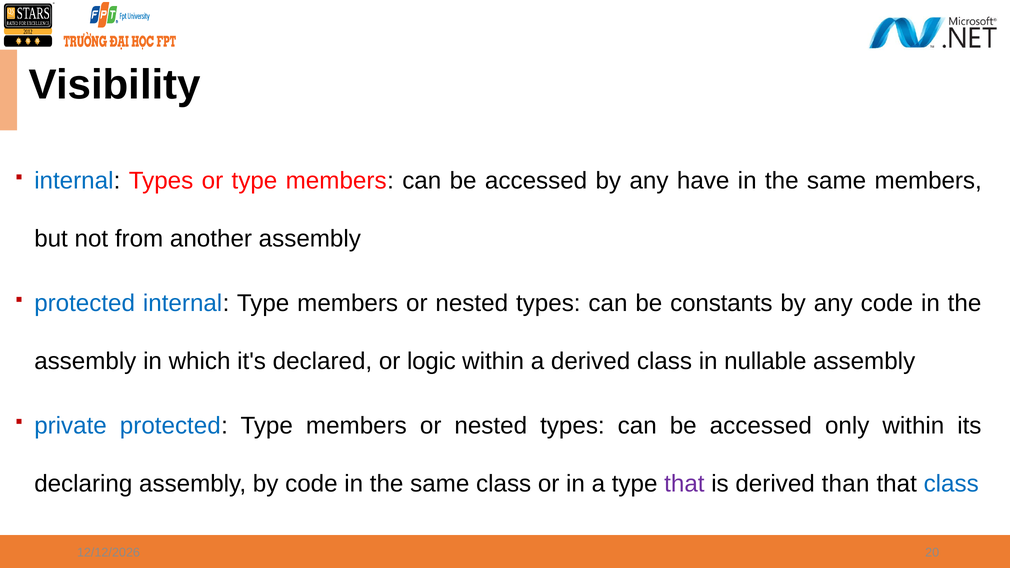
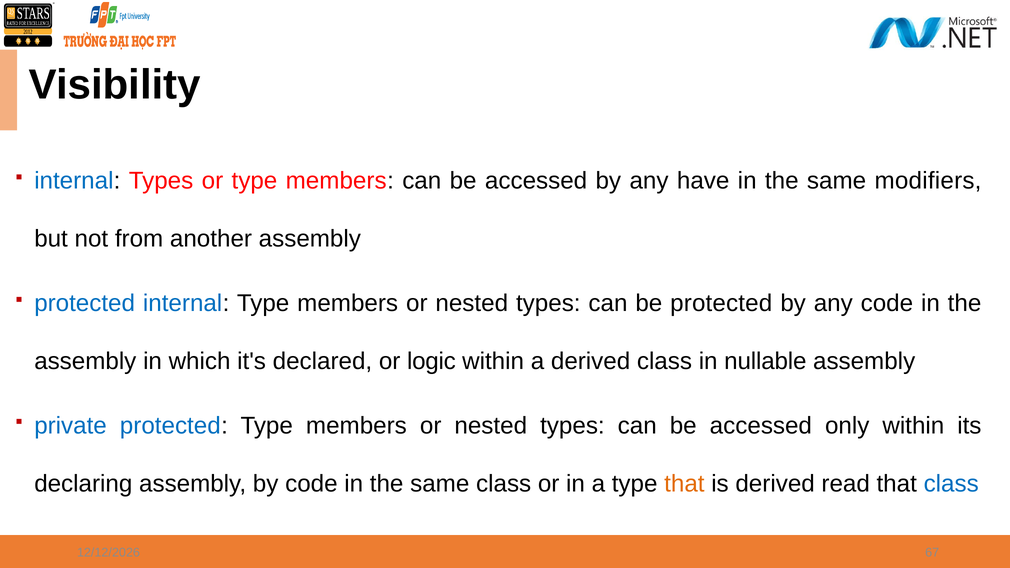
same members: members -> modifiers (928, 181)
be constants: constants -> protected (721, 303)
that colour: purple -> orange (684, 484)
than: than -> read (846, 484)
20: 20 -> 67 (932, 553)
